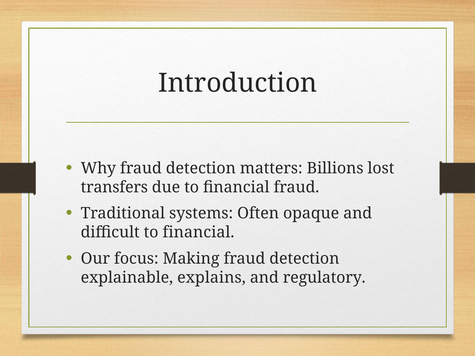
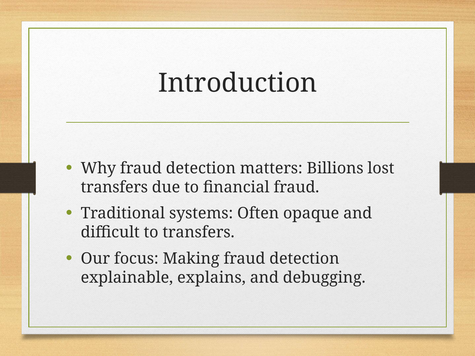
difficult to financial: financial -> transfers (199, 233)
regulatory: regulatory -> debugging (324, 278)
